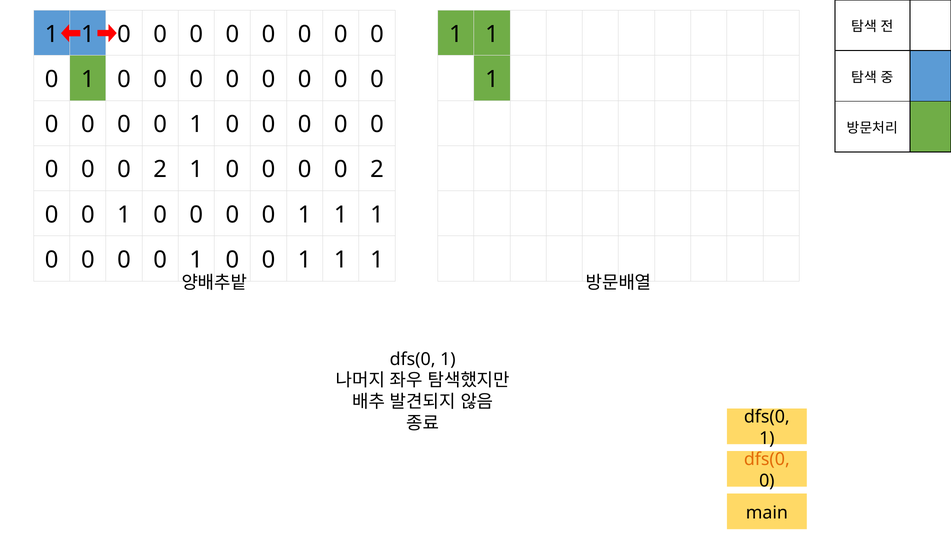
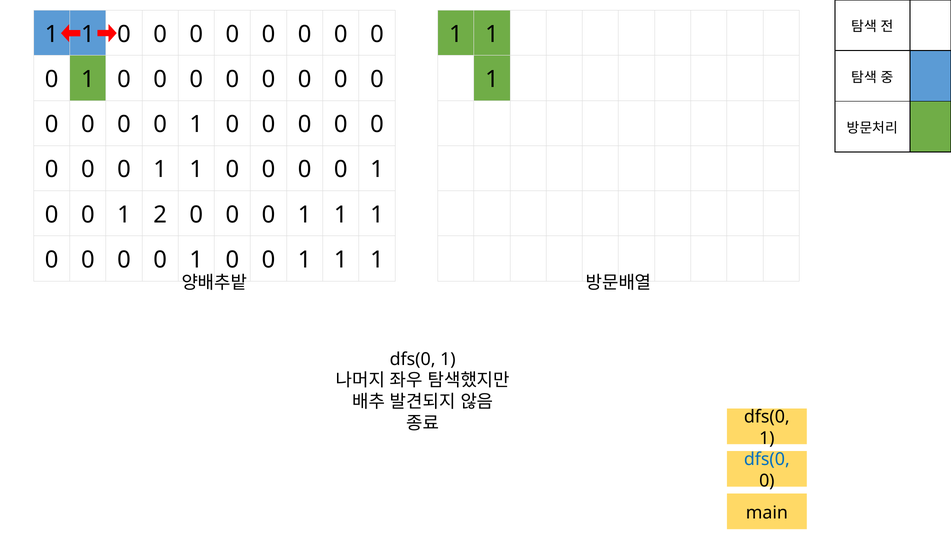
2: 2 -> 1 (160, 170)
2: 2 -> 1 (377, 170)
0: 0 -> 2 (160, 215)
dfs(0 colour: orange -> blue (767, 459)
